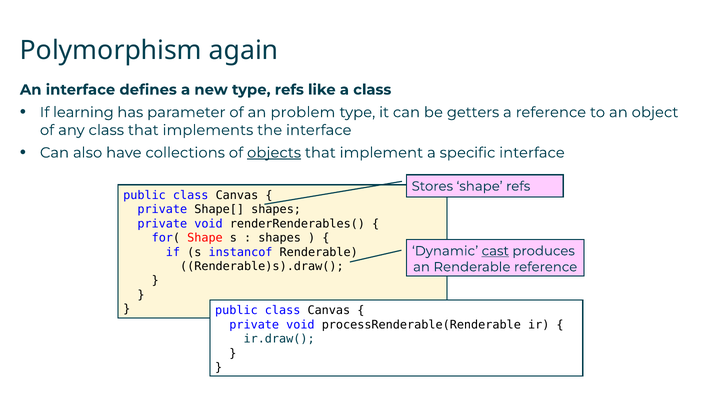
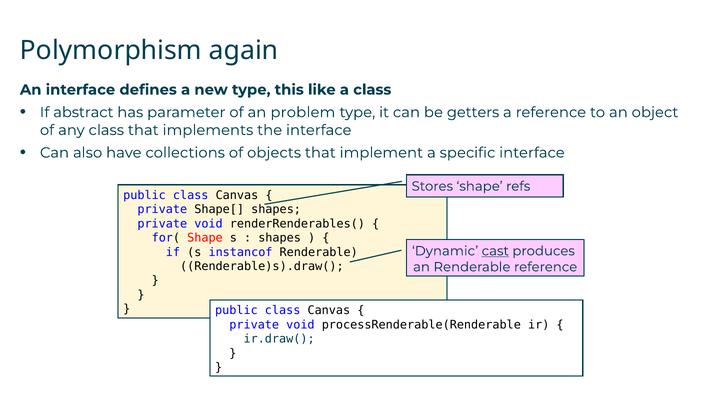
type refs: refs -> this (289, 90)
learning: learning -> abstract (83, 112)
objects underline: present -> none (274, 153)
